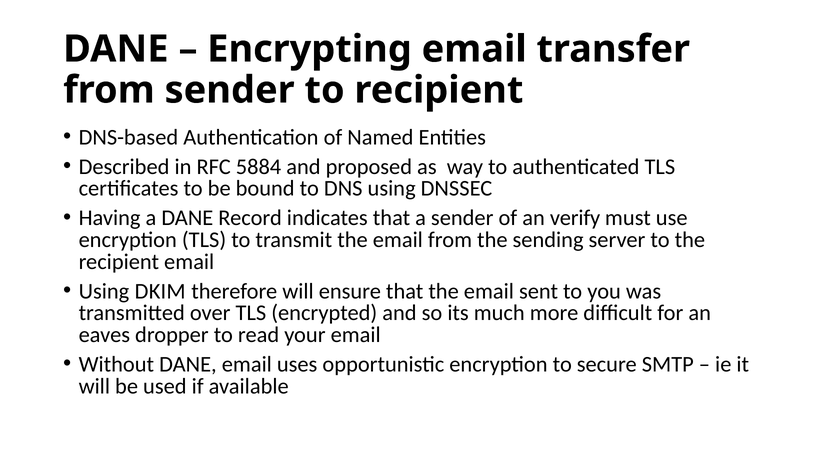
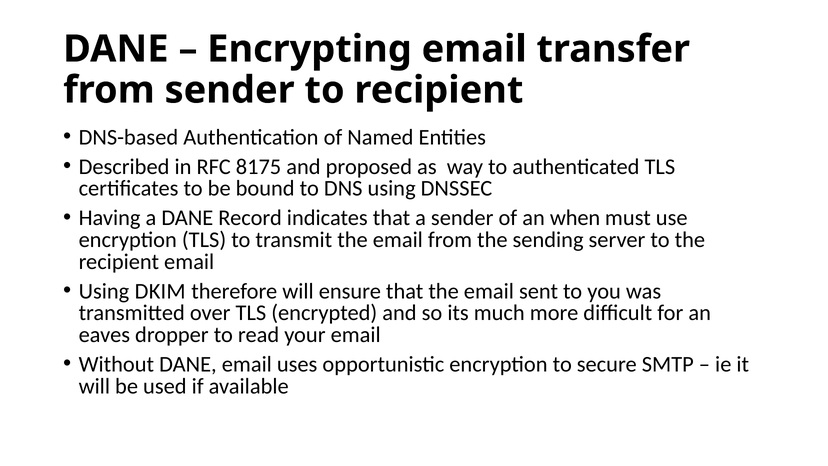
5884: 5884 -> 8175 (258, 167)
verify: verify -> when (575, 218)
